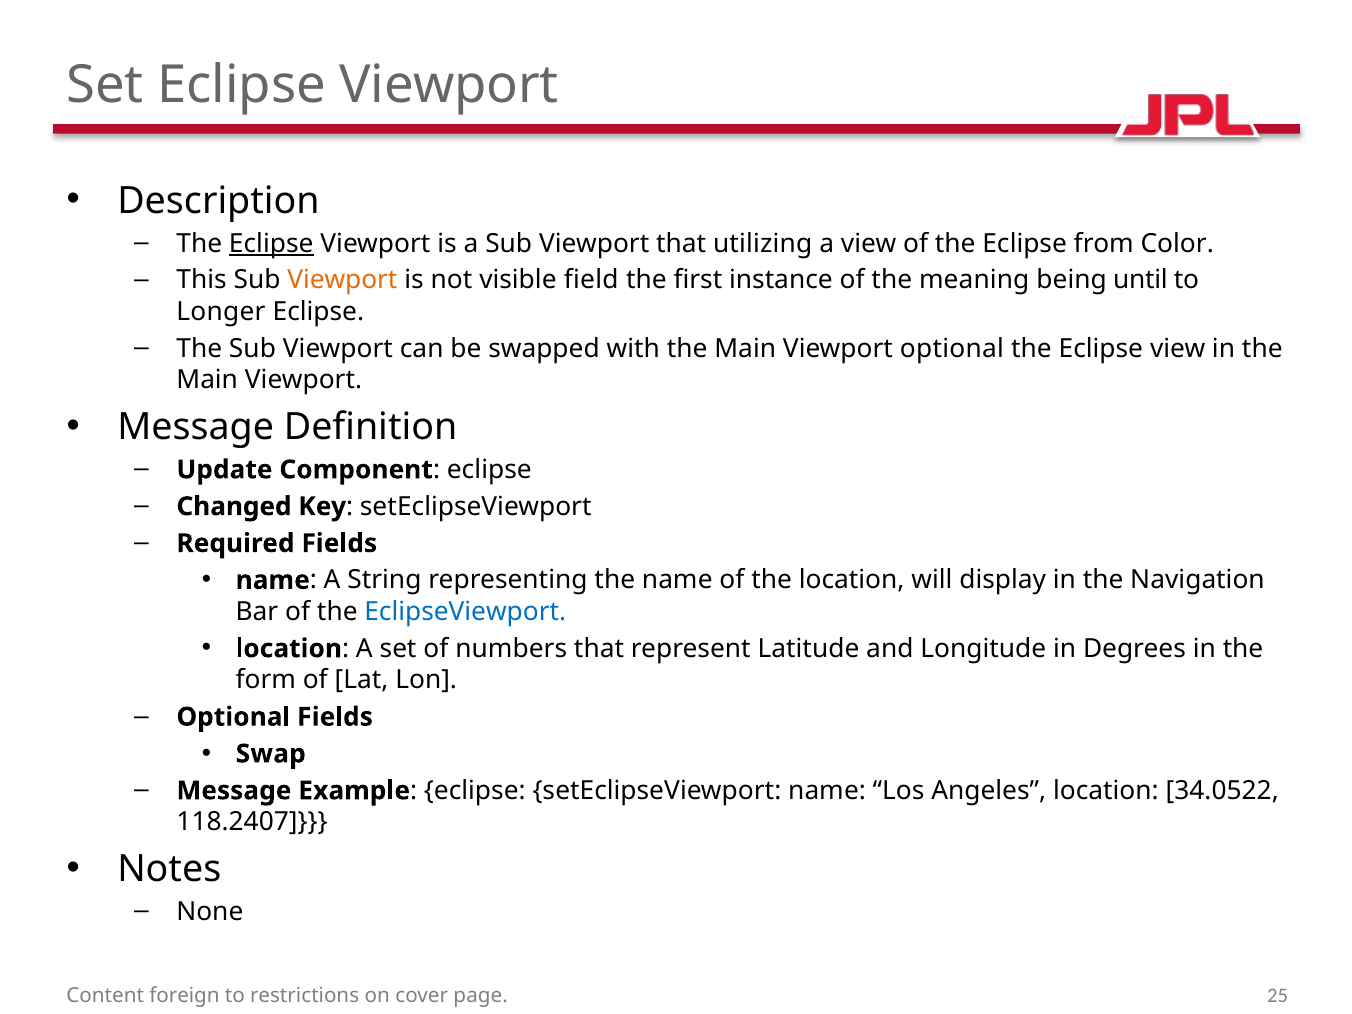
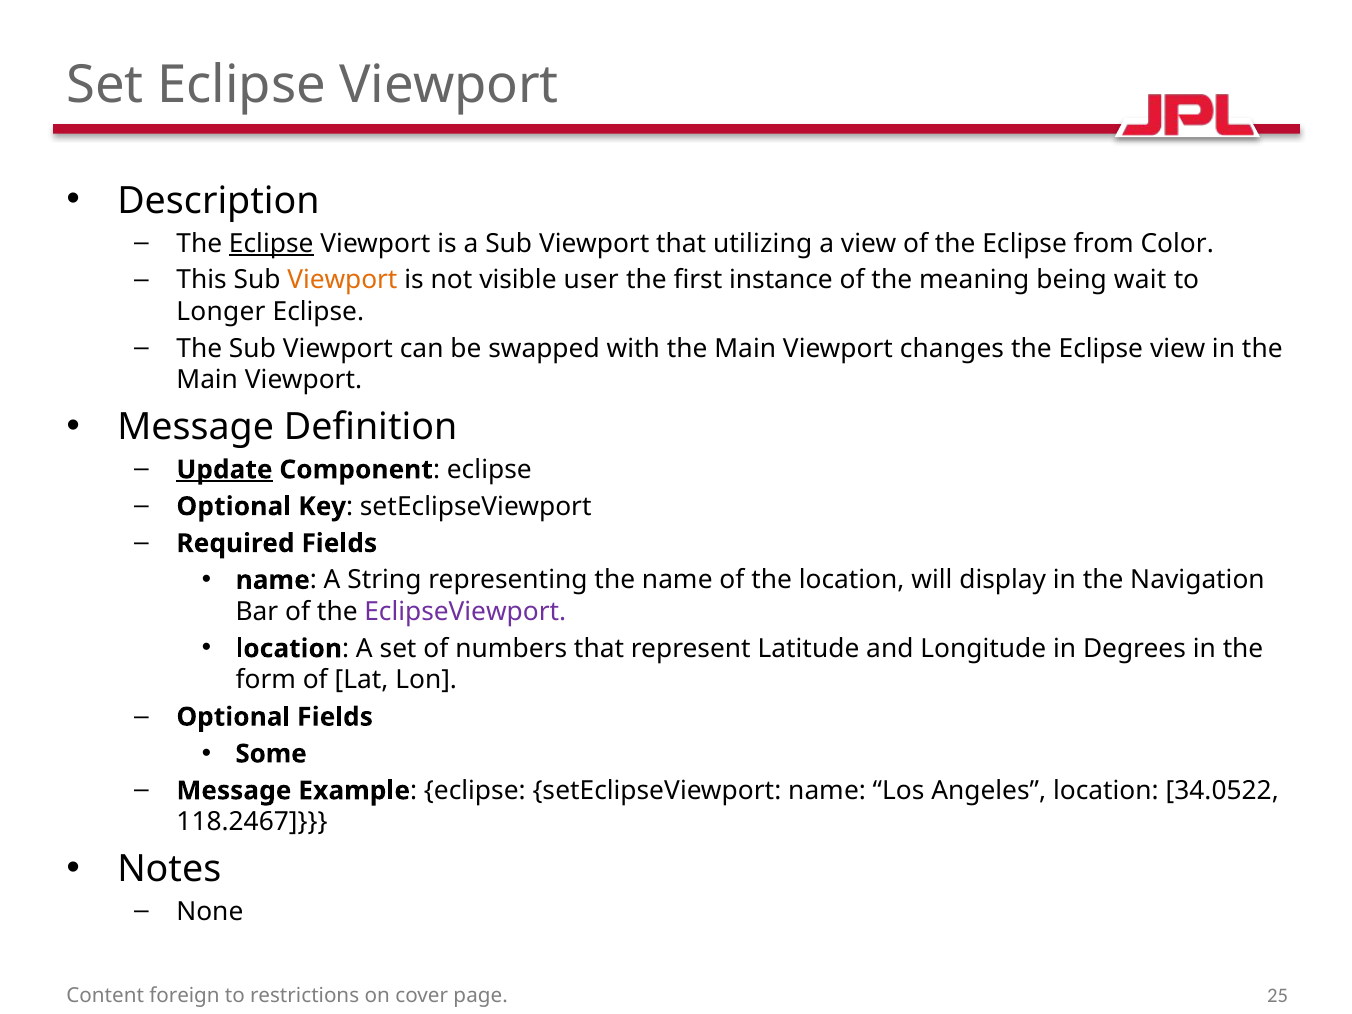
field: field -> user (591, 280)
until: until -> wait (1140, 280)
Viewport optional: optional -> changes (952, 349)
Update underline: none -> present (224, 470)
Changed: Changed -> Optional (234, 507)
EclipseViewport colour: blue -> purple (465, 612)
Swap: Swap -> Some (271, 754)
118.2407: 118.2407 -> 118.2467 (252, 822)
